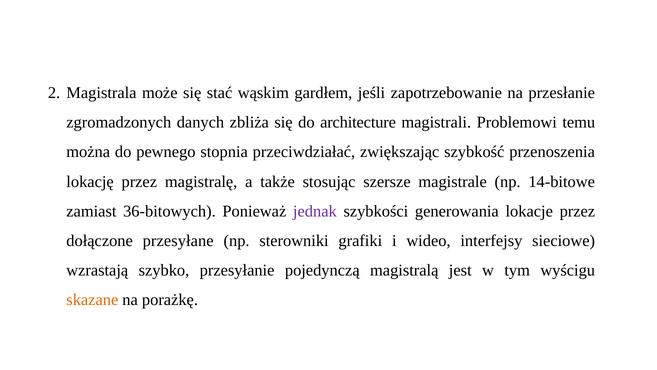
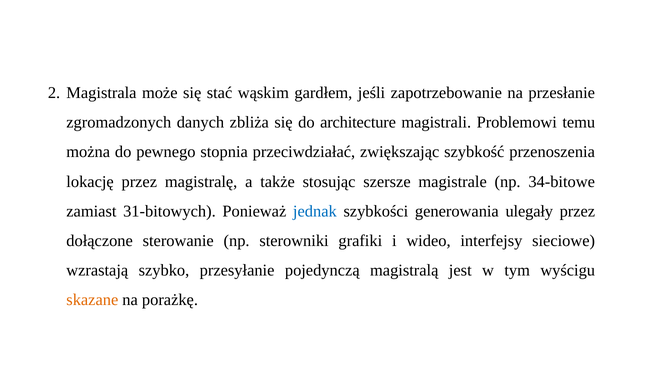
14-bitowe: 14-bitowe -> 34-bitowe (562, 181)
36-bitowych: 36-bitowych -> 31-bitowych (169, 211)
jednak colour: purple -> blue (315, 211)
lokacje: lokacje -> ulegały (529, 211)
przesyłane: przesyłane -> sterowanie (178, 240)
